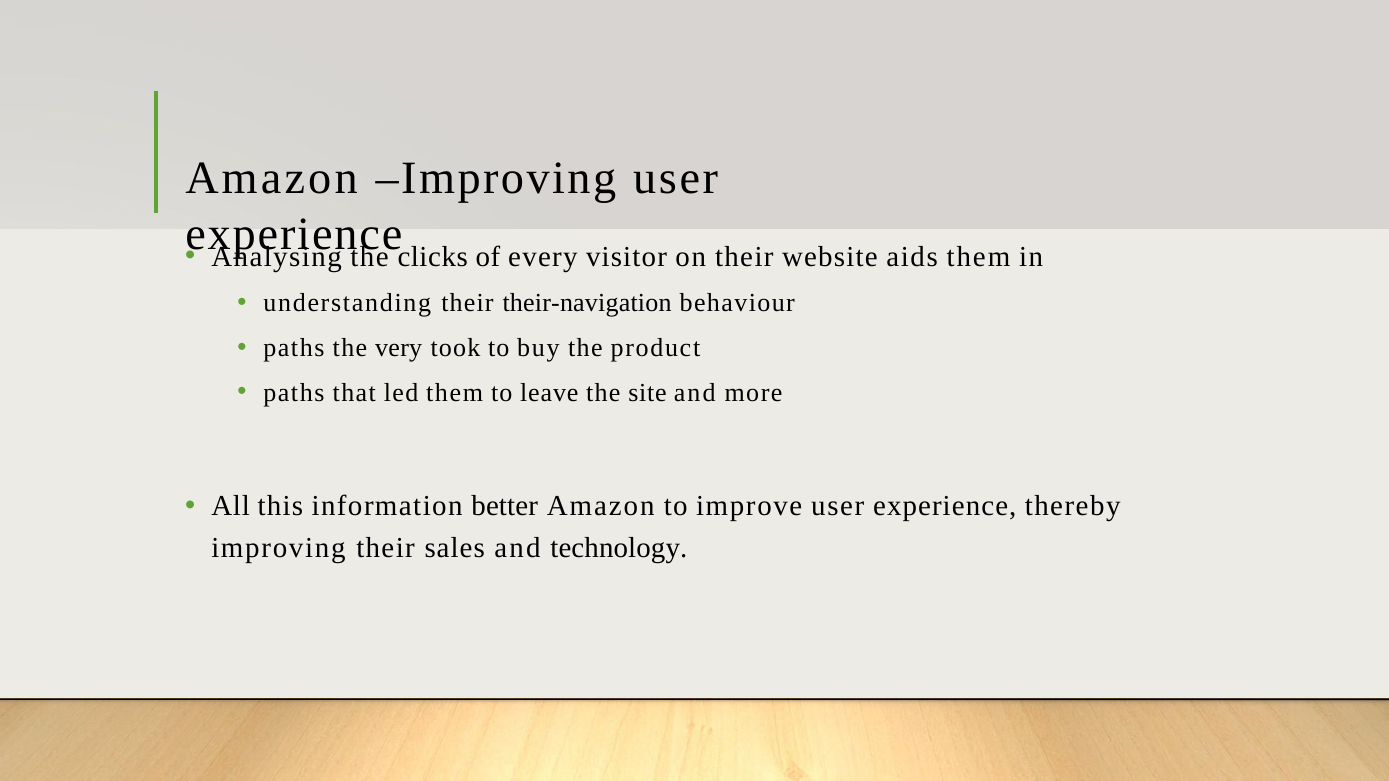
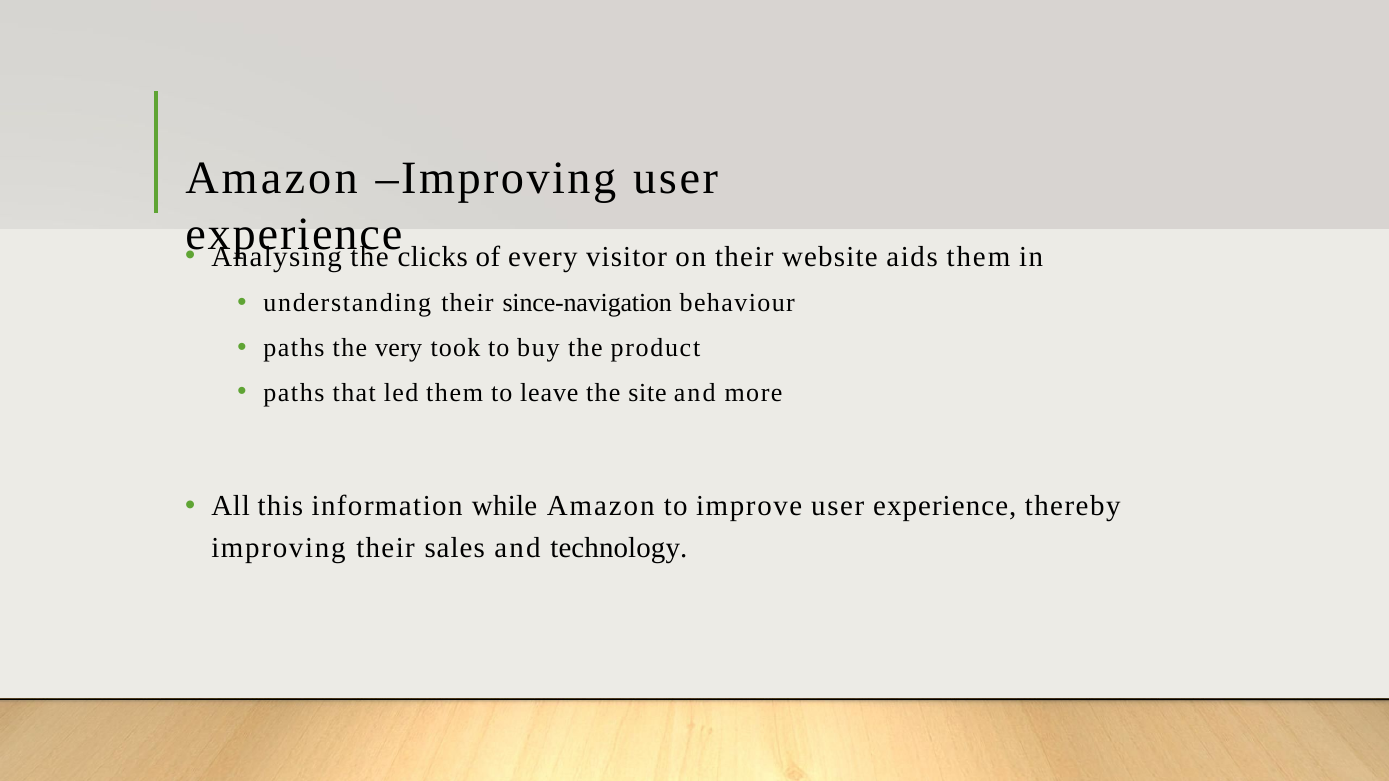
their-navigation: their-navigation -> since-navigation (587, 303)
better: better -> while (505, 506)
